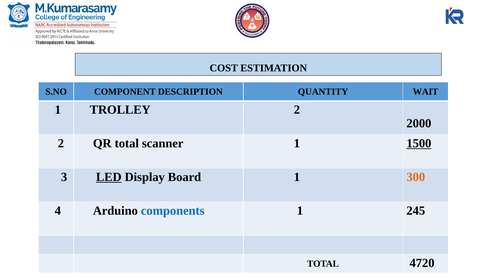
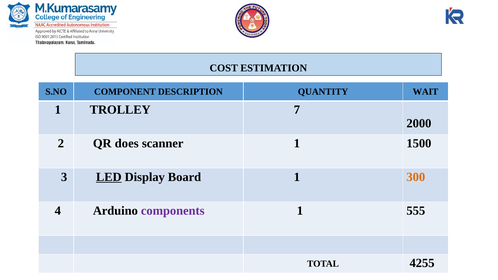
TROLLEY 2: 2 -> 7 (297, 110)
QR total: total -> does (127, 143)
1500 underline: present -> none (419, 143)
components colour: blue -> purple (173, 211)
245: 245 -> 555 (416, 211)
4720: 4720 -> 4255 (422, 263)
